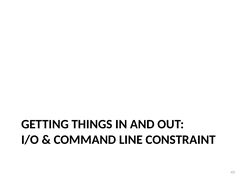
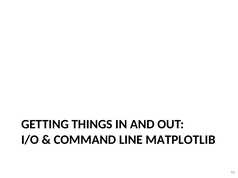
CONSTRAINT: CONSTRAINT -> MATPLOTLIB (181, 140)
